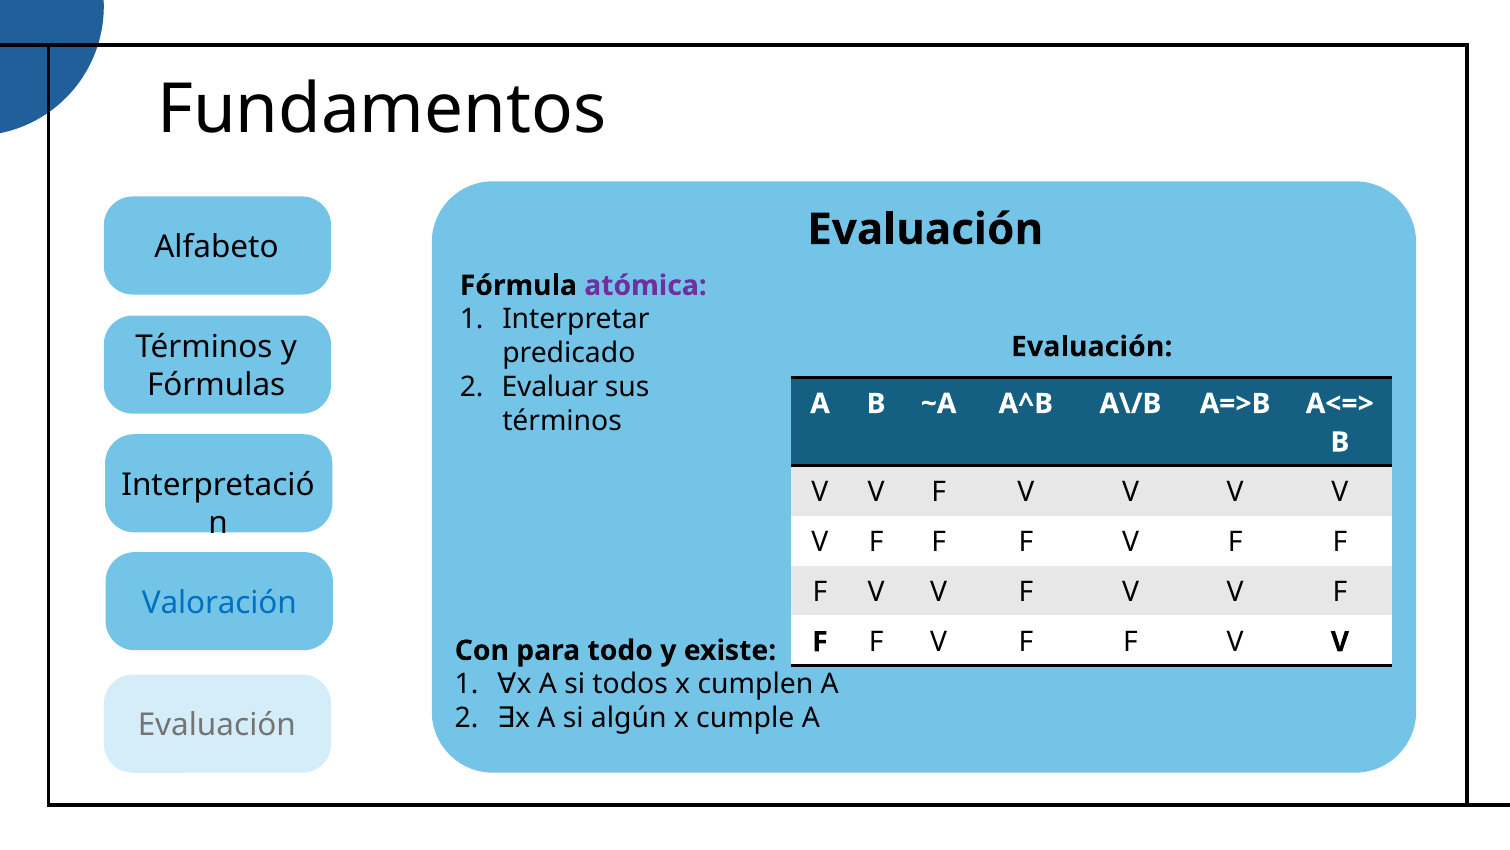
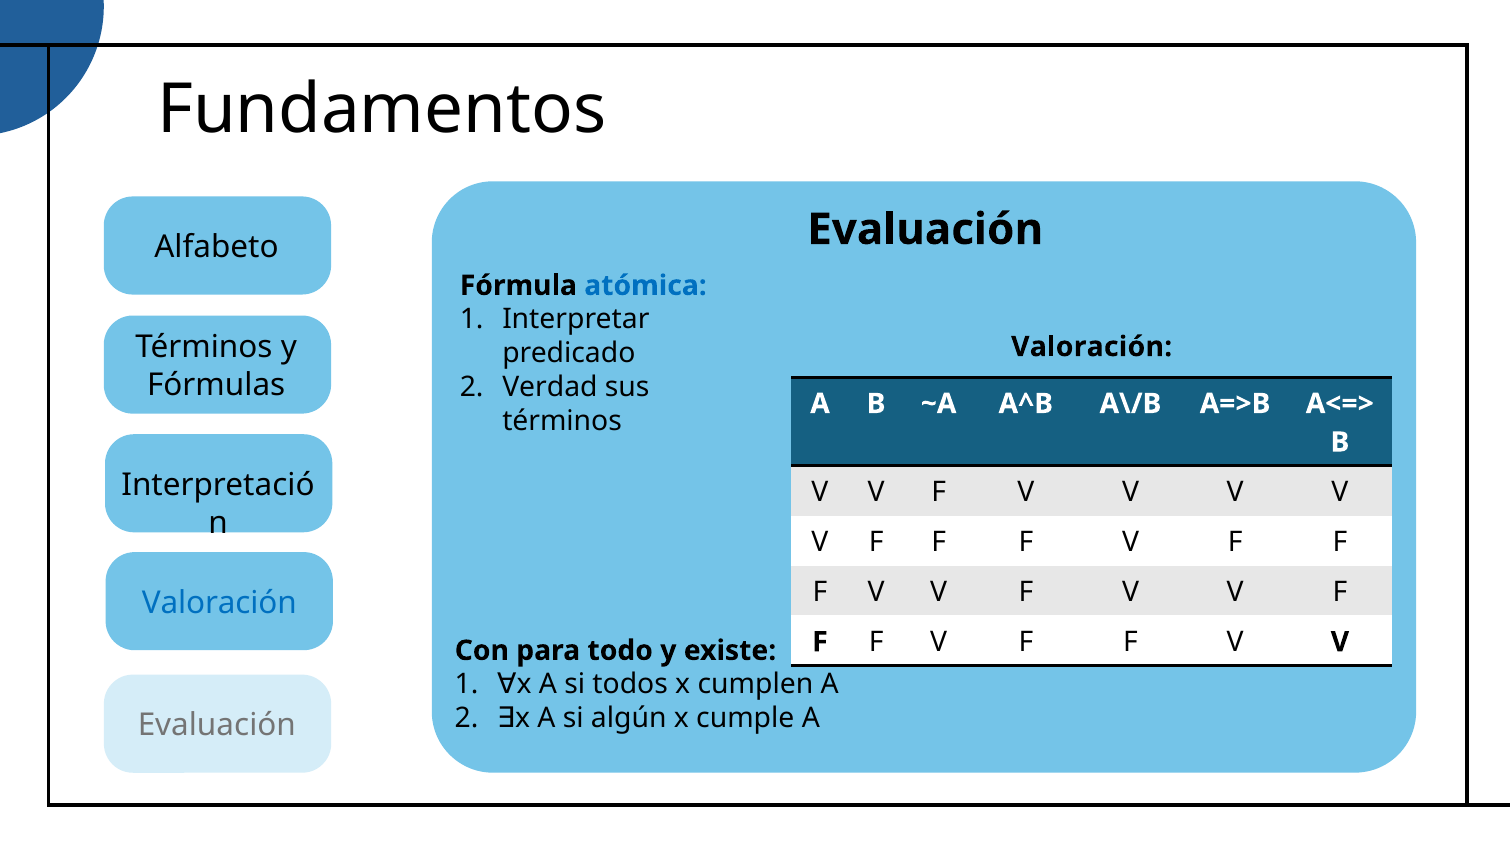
atómica colour: purple -> blue (645, 285)
Evaluación: Evaluación -> Valoración (1092, 347)
Evaluar: Evaluar -> Verdad (550, 387)
